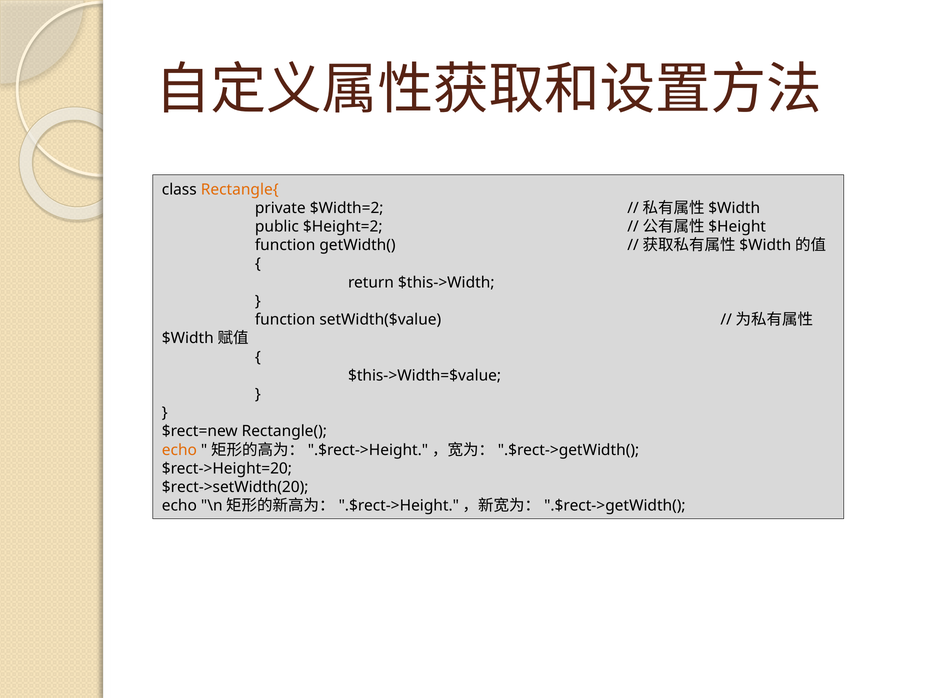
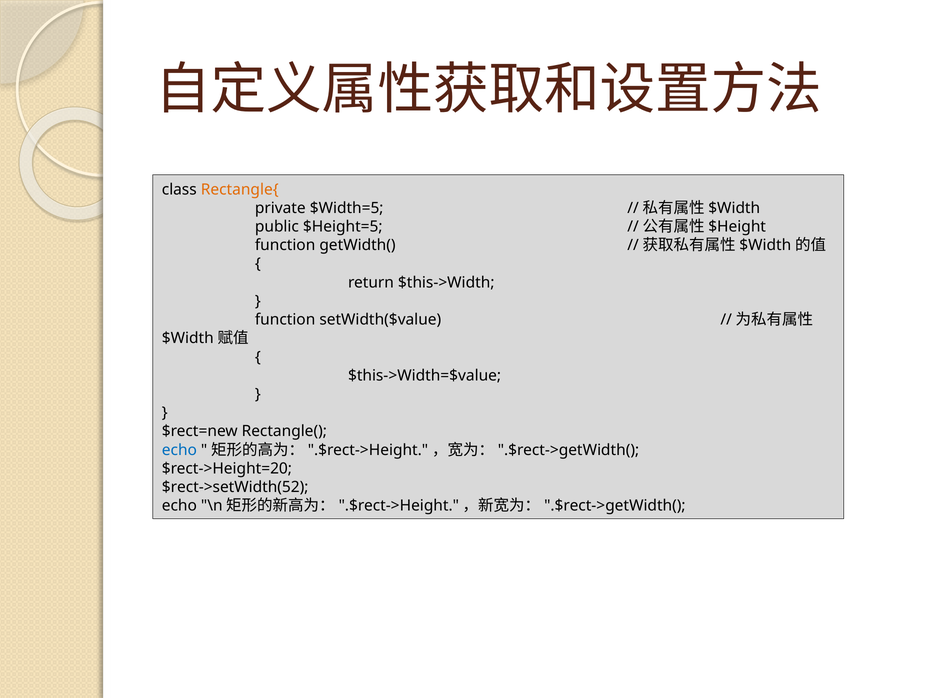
$Width=2: $Width=2 -> $Width=5 (347, 208)
$Height=2: $Height=2 -> $Height=5 (343, 227)
echo colour: orange -> blue (179, 450)
$rect->setWidth(20: $rect->setWidth(20 -> $rect->setWidth(52 (235, 487)
